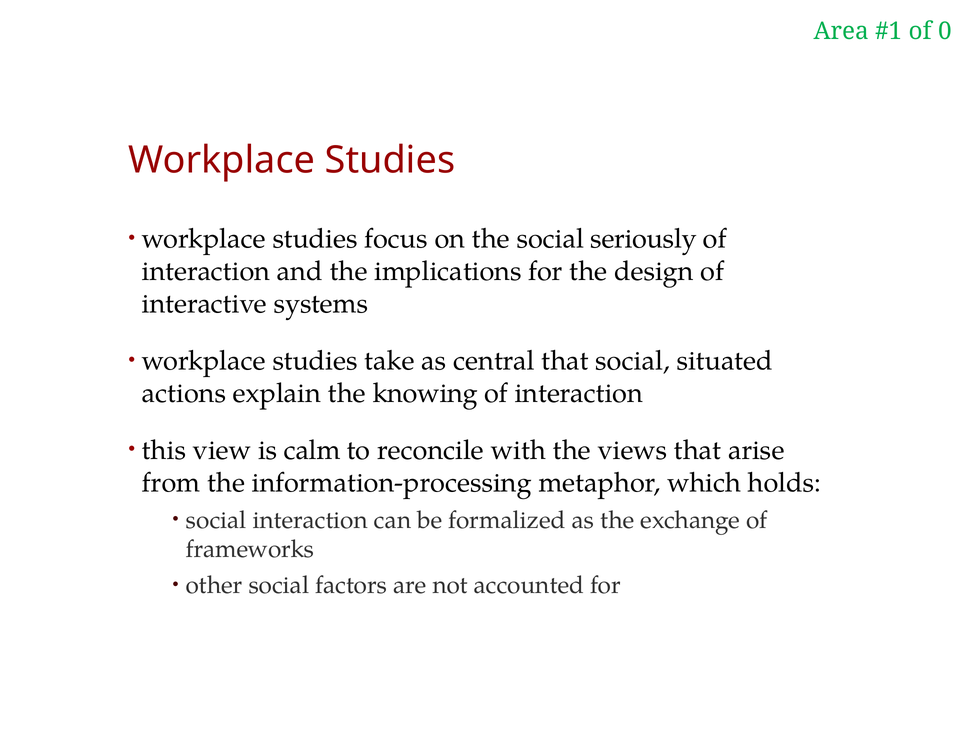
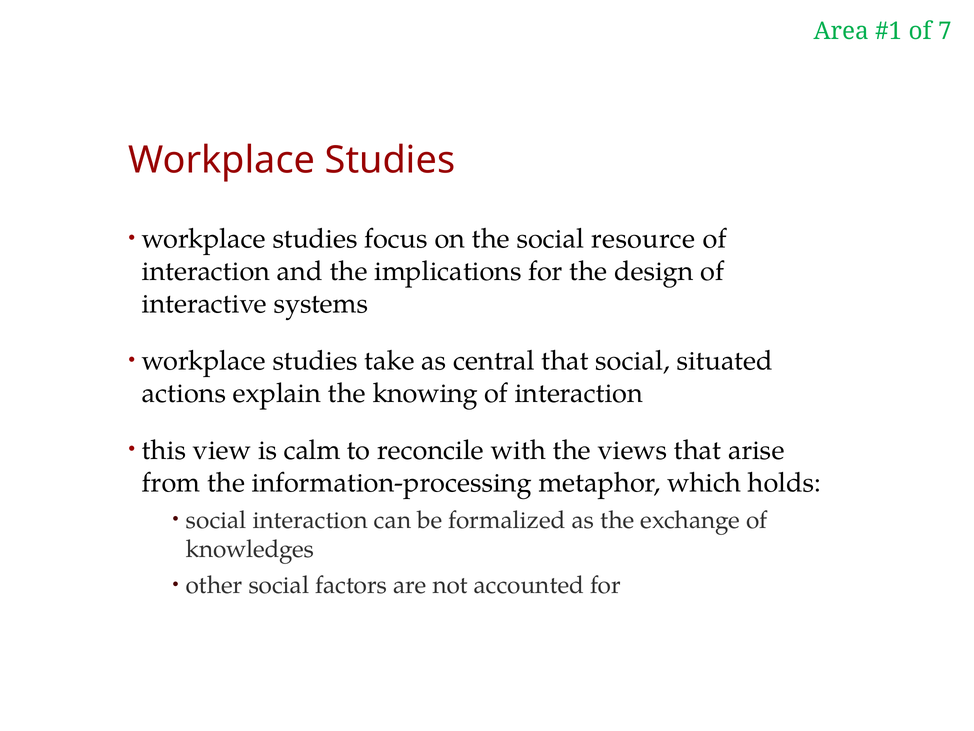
0: 0 -> 7 (945, 31)
seriously: seriously -> resource (643, 239)
frameworks: frameworks -> knowledges (250, 549)
